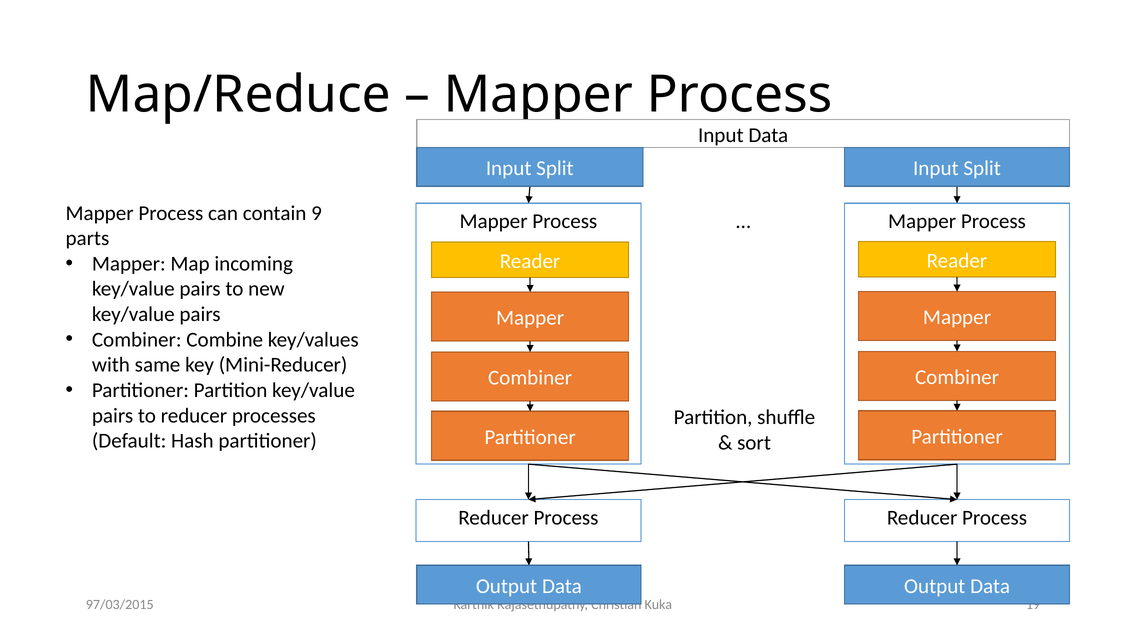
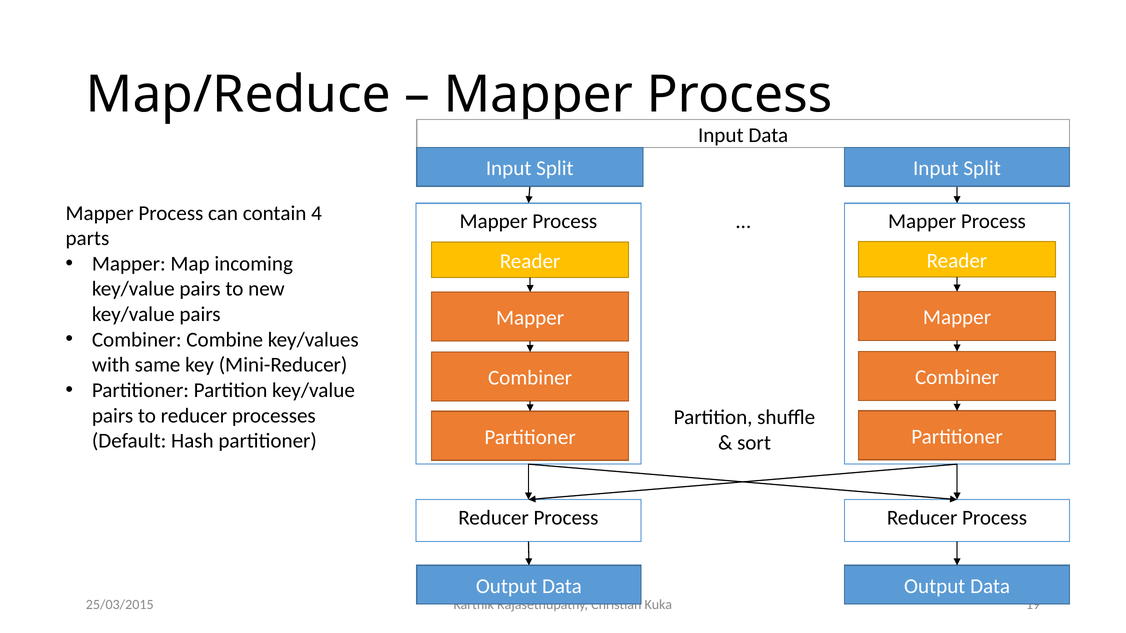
9: 9 -> 4 (317, 213)
97/03/2015: 97/03/2015 -> 25/03/2015 (120, 605)
